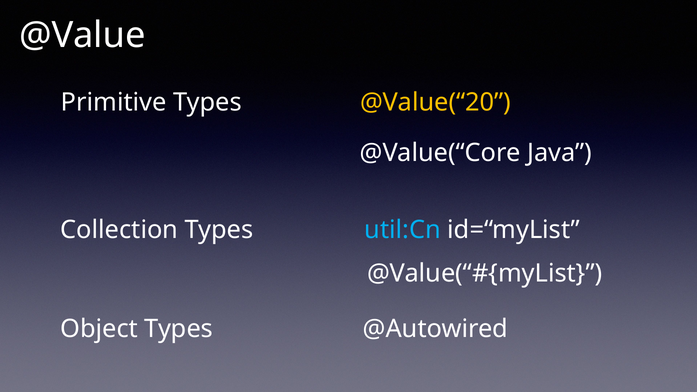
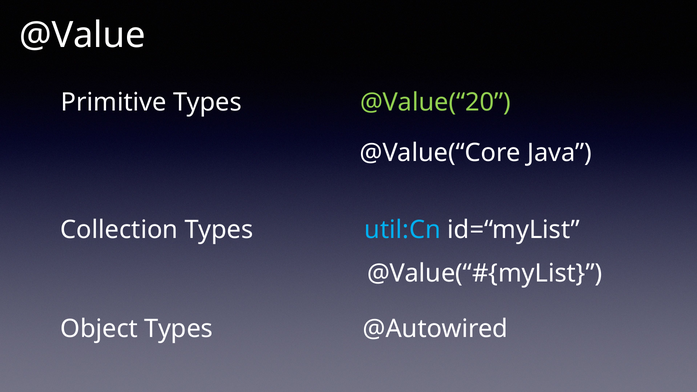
@Value(“20 colour: yellow -> light green (435, 102)
